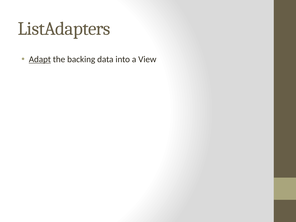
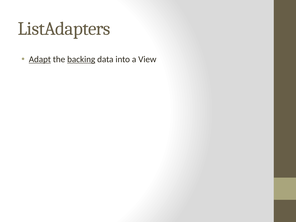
backing underline: none -> present (81, 59)
